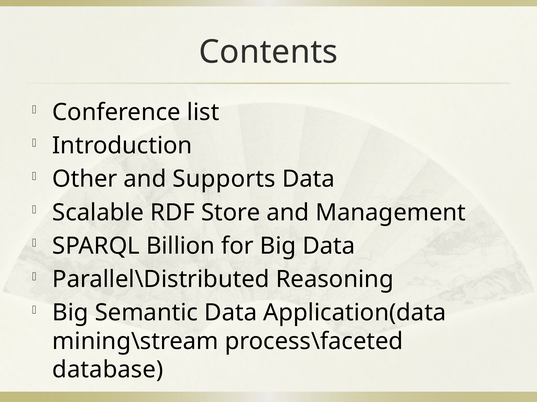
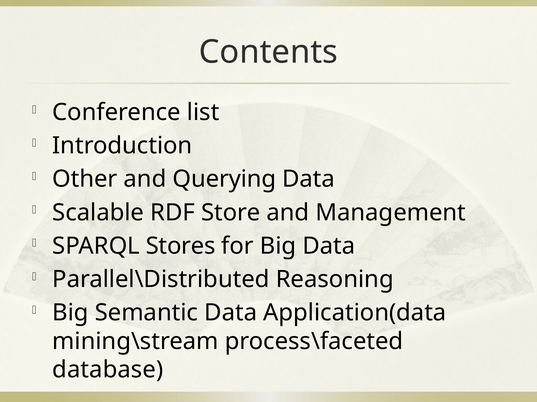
Supports: Supports -> Querying (224, 179)
Billion: Billion -> Stores (181, 246)
